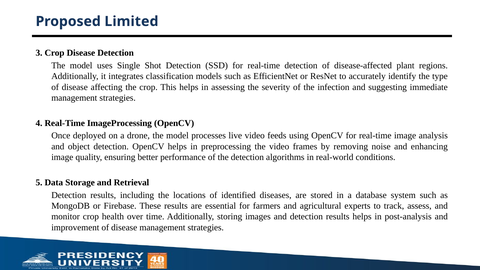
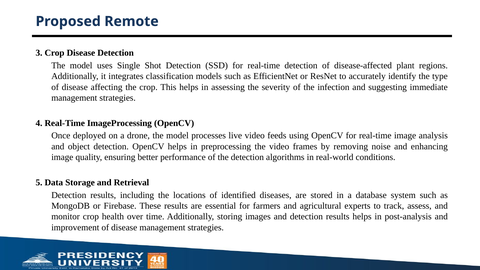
Limited: Limited -> Remote (131, 21)
